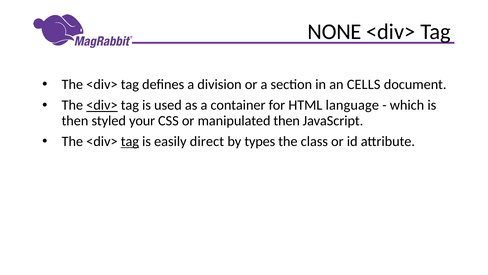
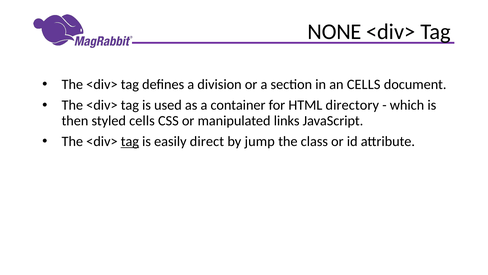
<div> underline: present -> none (102, 105)
language: language -> directory (352, 105)
styled your: your -> cells (142, 120)
manipulated then: then -> links (287, 120)
types: types -> jump (260, 141)
